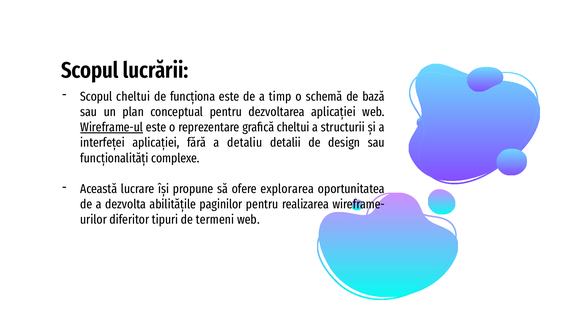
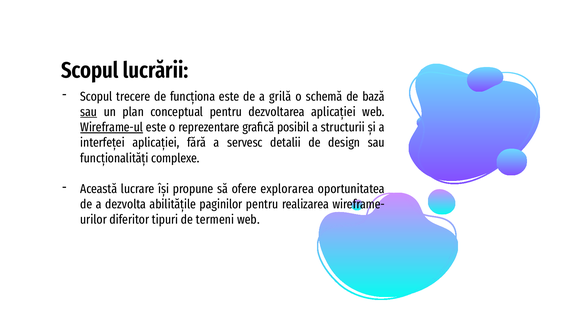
Scopul cheltui: cheltui -> trecere (133, 96)
timp: timp -> grilă (280, 96)
sau underline: none -> present (89, 112)
grafică cheltui: cheltui -> posibil (293, 127)
detaliu: detaliu -> servesc (245, 143)
